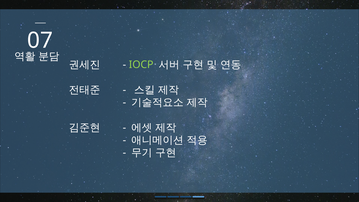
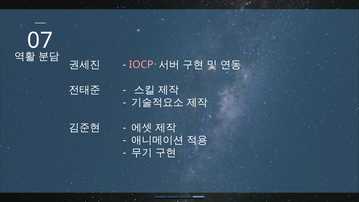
IOCP colour: light green -> pink (141, 65)
